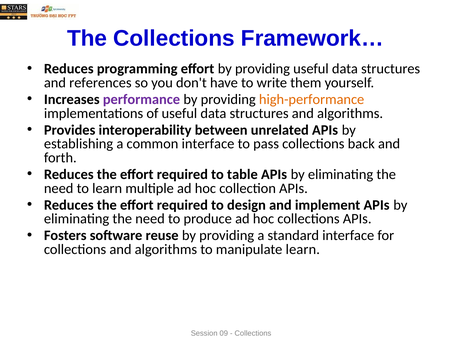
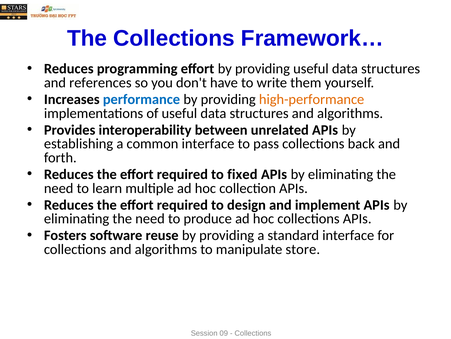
performance colour: purple -> blue (141, 99)
table: table -> fixed (242, 174)
manipulate learn: learn -> store (303, 249)
